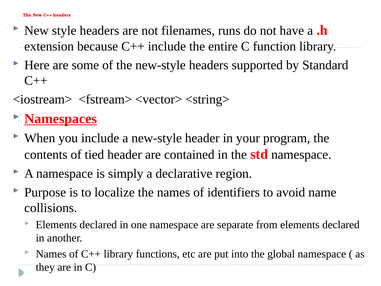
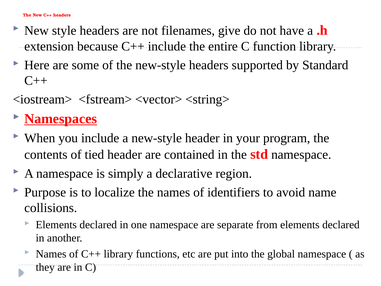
runs: runs -> give (229, 31)
